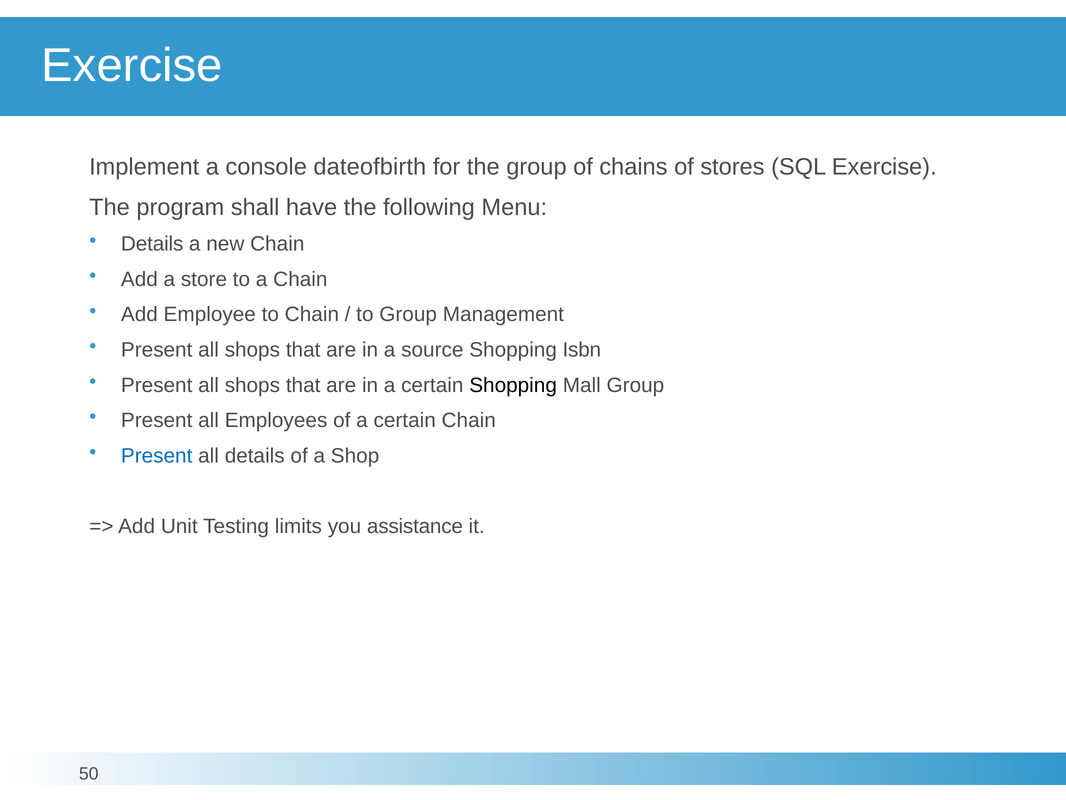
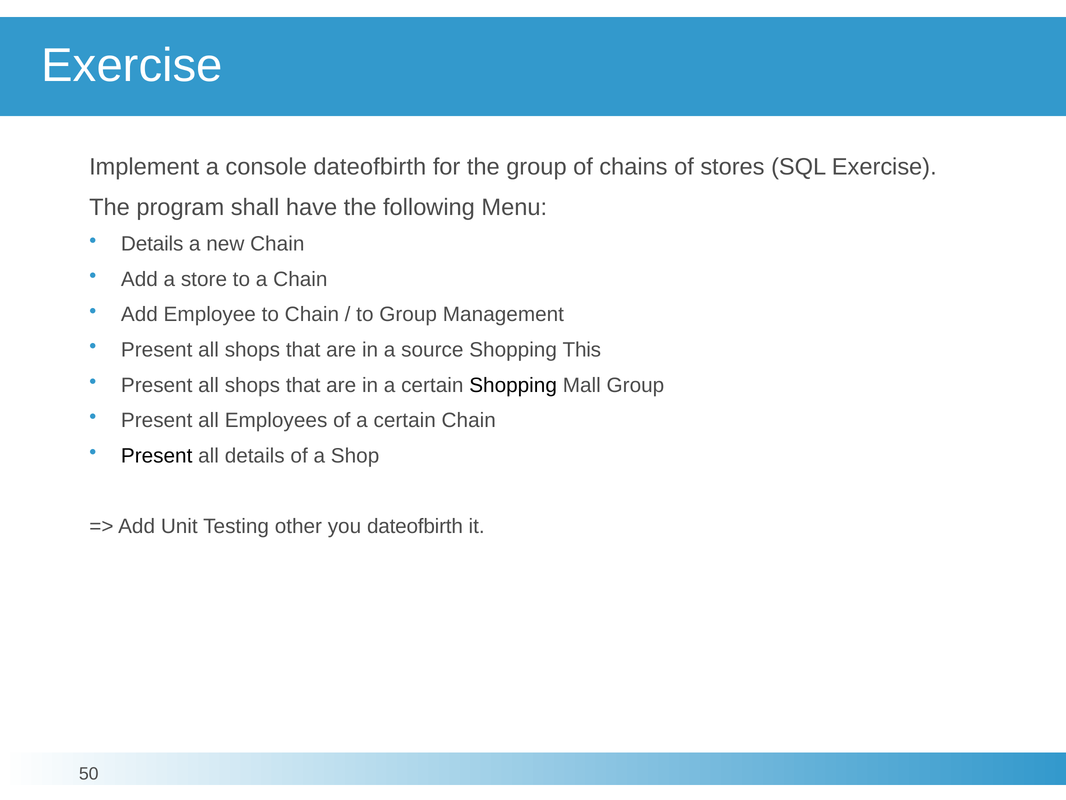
Isbn: Isbn -> This (582, 350)
Present colour: blue -> black (157, 455)
limits: limits -> other (298, 526)
you assistance: assistance -> dateofbirth (415, 526)
